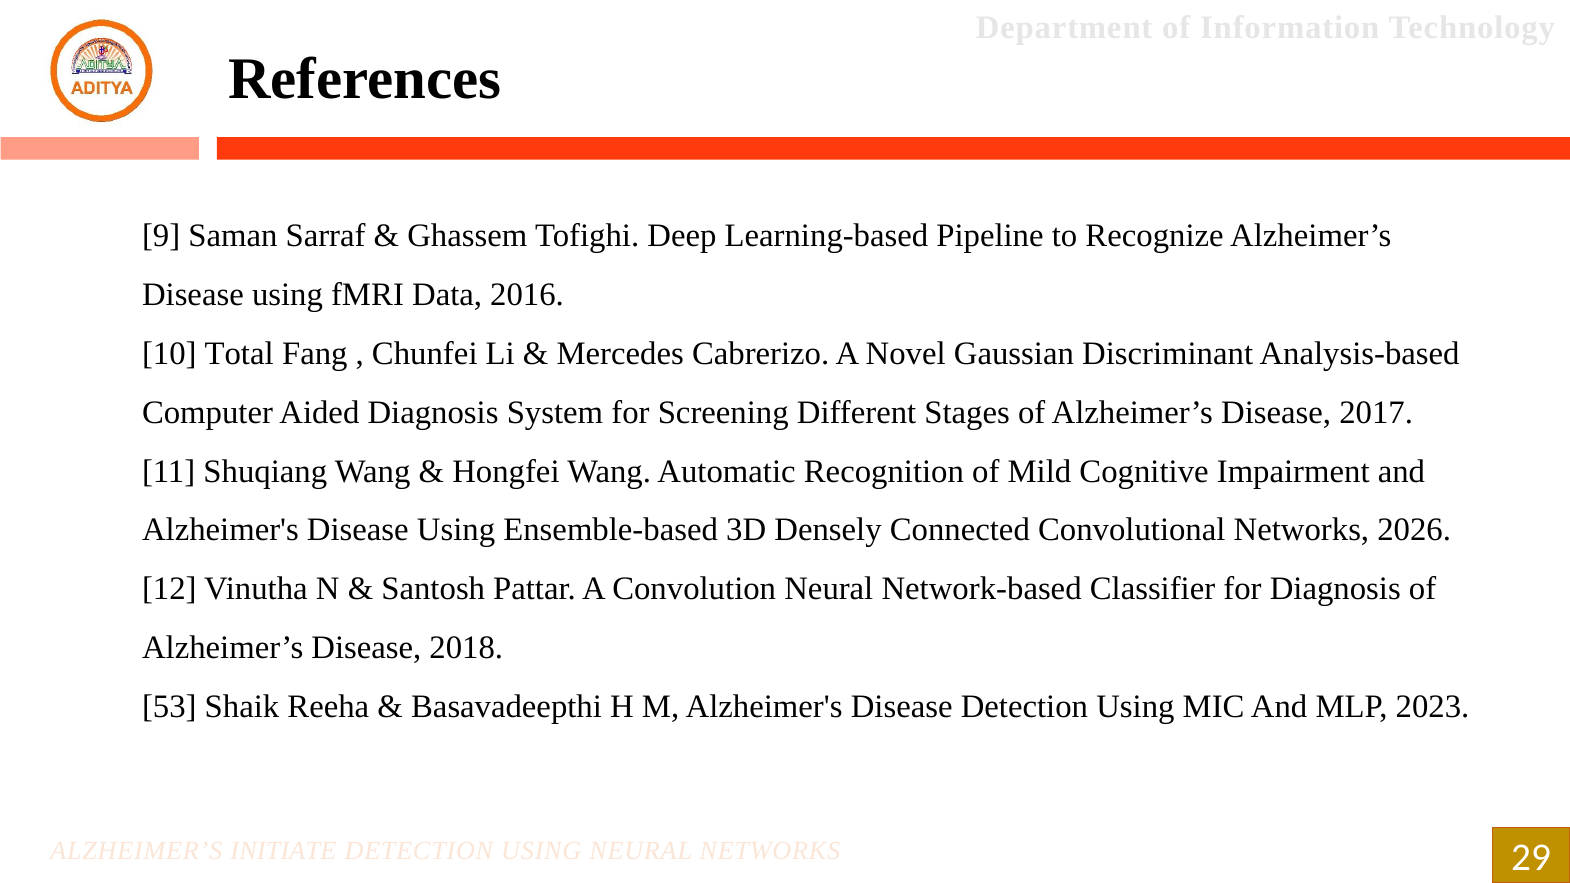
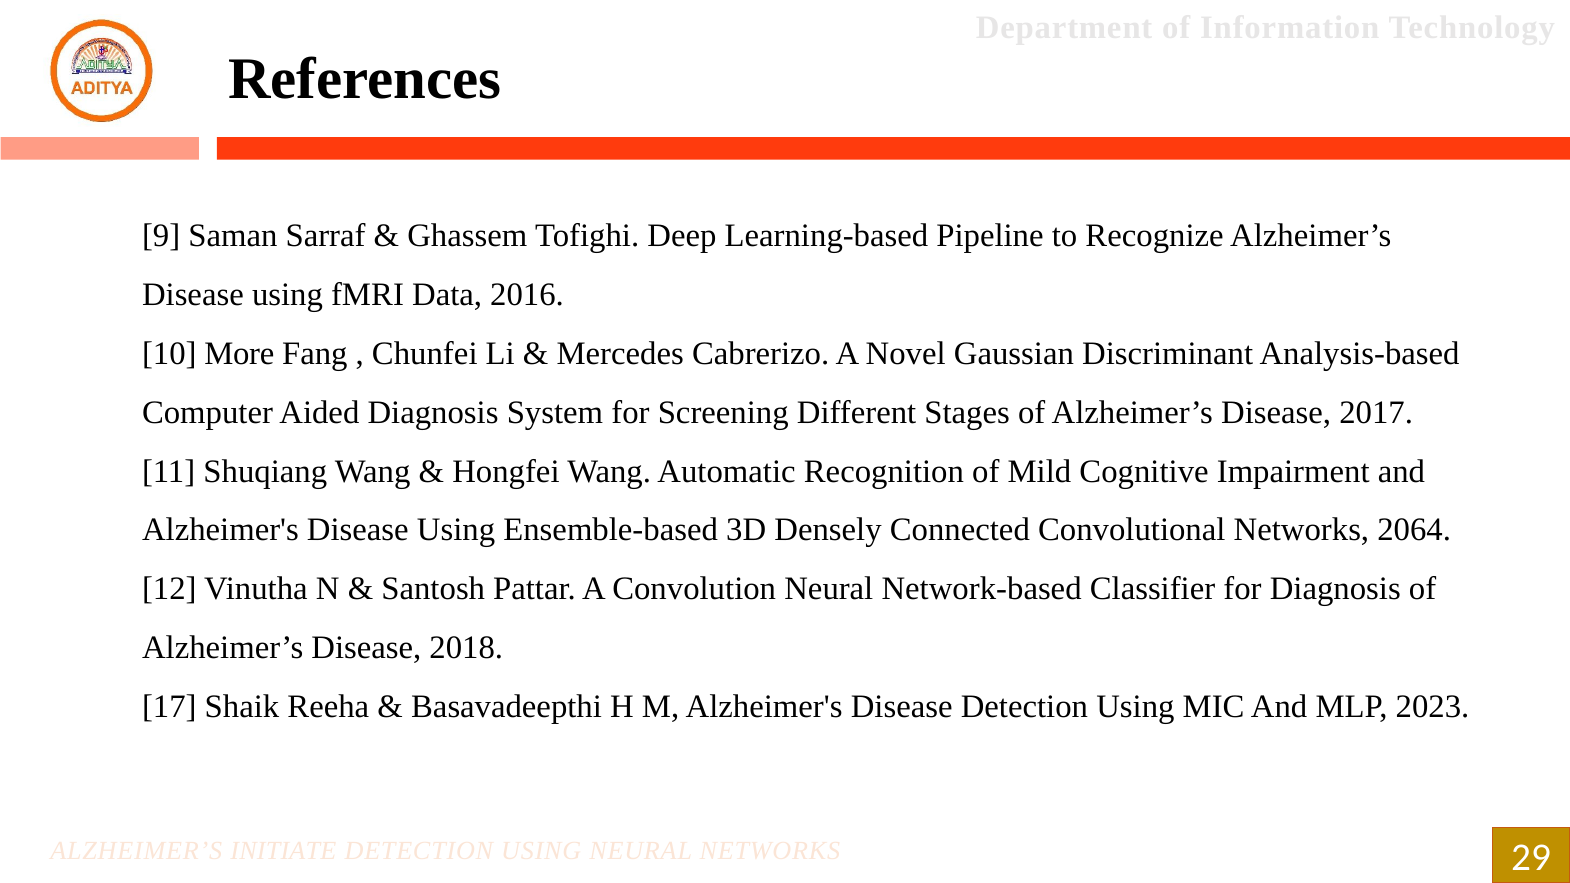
Total: Total -> More (239, 354)
2026: 2026 -> 2064 (1414, 530)
53: 53 -> 17 (169, 707)
